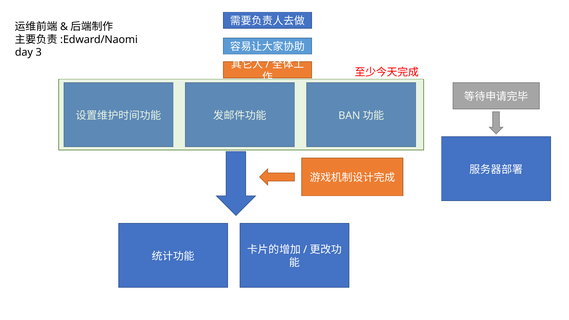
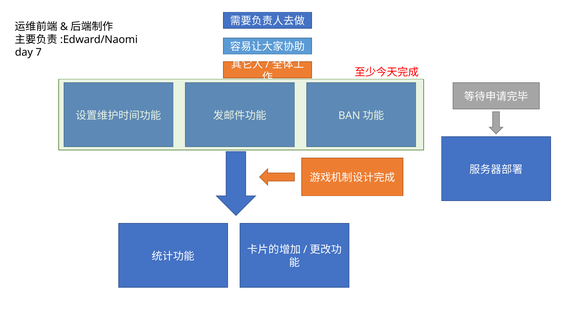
3: 3 -> 7 (39, 52)
